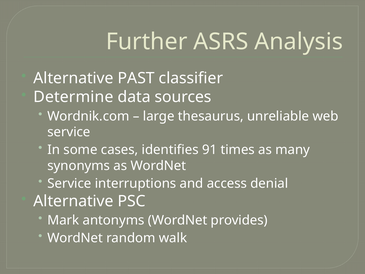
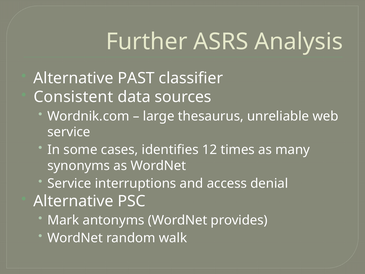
Determine: Determine -> Consistent (73, 97)
91: 91 -> 12 (210, 150)
